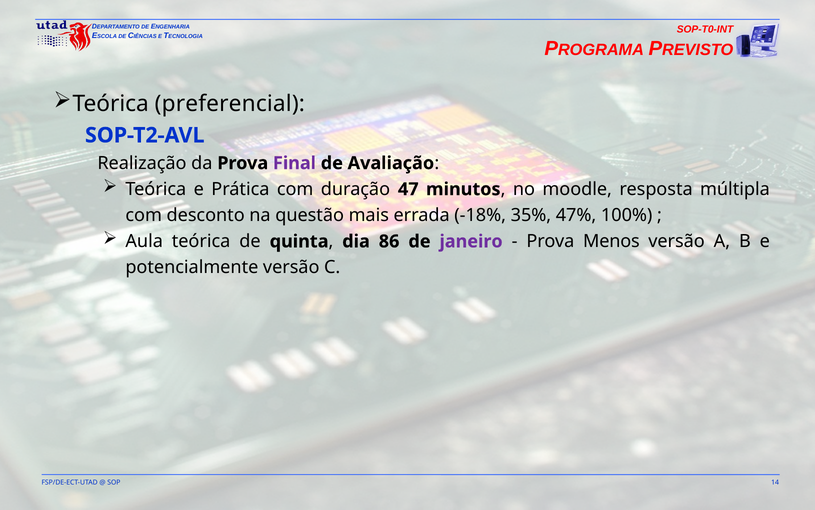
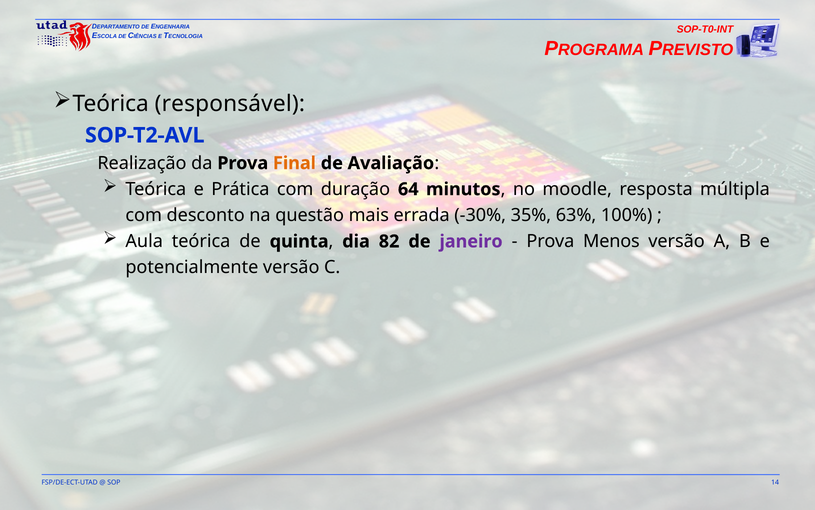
preferencial: preferencial -> responsável (230, 104)
Final colour: purple -> orange (294, 163)
47: 47 -> 64 (408, 189)
-18%: -18% -> -30% (480, 215)
47%: 47% -> 63% (576, 215)
86: 86 -> 82 (389, 241)
